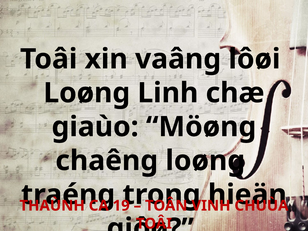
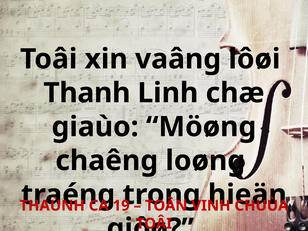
Loøng: Loøng -> Thanh (87, 93)
